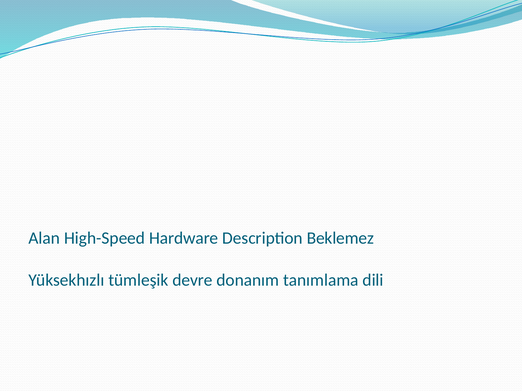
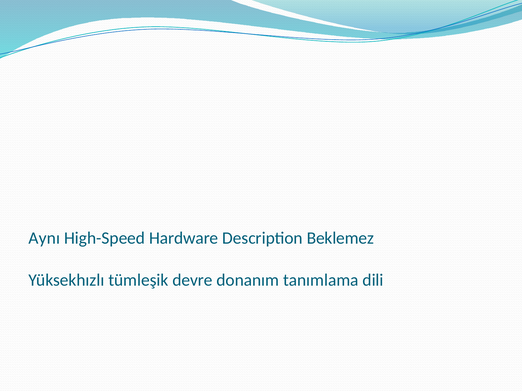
Alan: Alan -> Aynı (44, 239)
